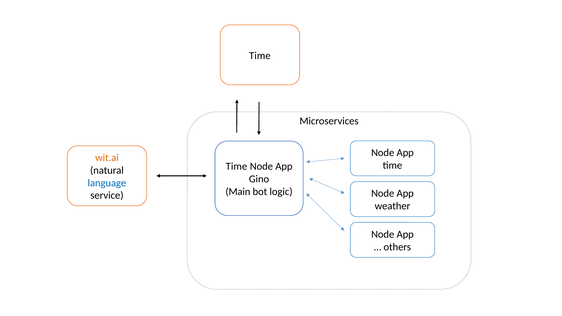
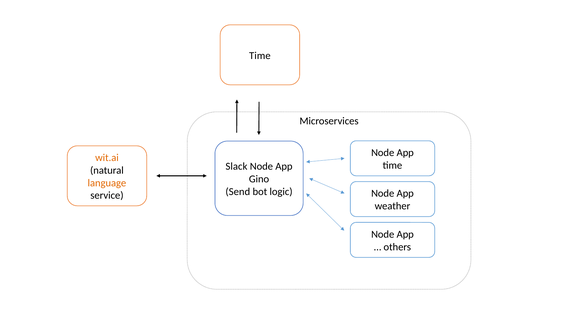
Time: Time -> Slack (236, 166)
language colour: blue -> orange (107, 183)
Main: Main -> Send (238, 192)
